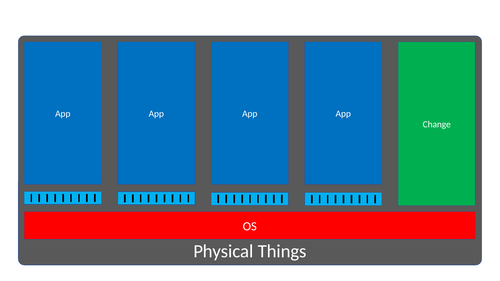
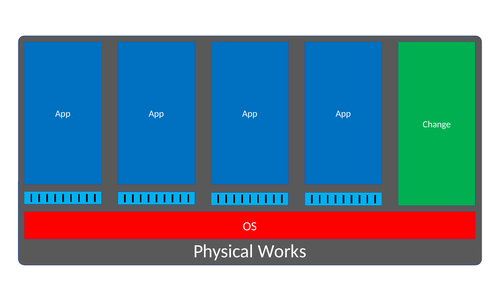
Things: Things -> Works (282, 252)
